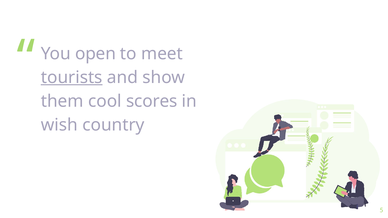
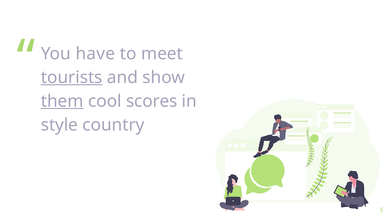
open: open -> have (95, 54)
them underline: none -> present (62, 101)
wish: wish -> style (59, 125)
